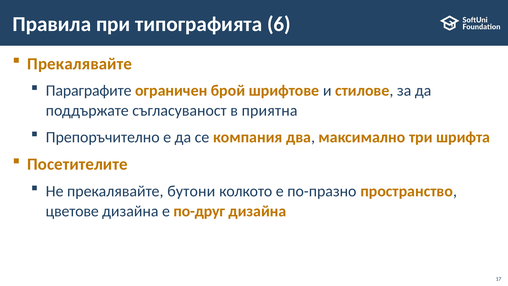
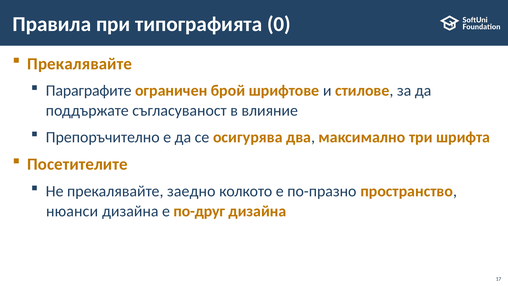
6: 6 -> 0 (279, 24)
приятна: приятна -> влияние (270, 111)
компания: компания -> осигурява (248, 137)
бутони: бутони -> заедно (191, 191)
цветове: цветове -> нюанси (72, 211)
